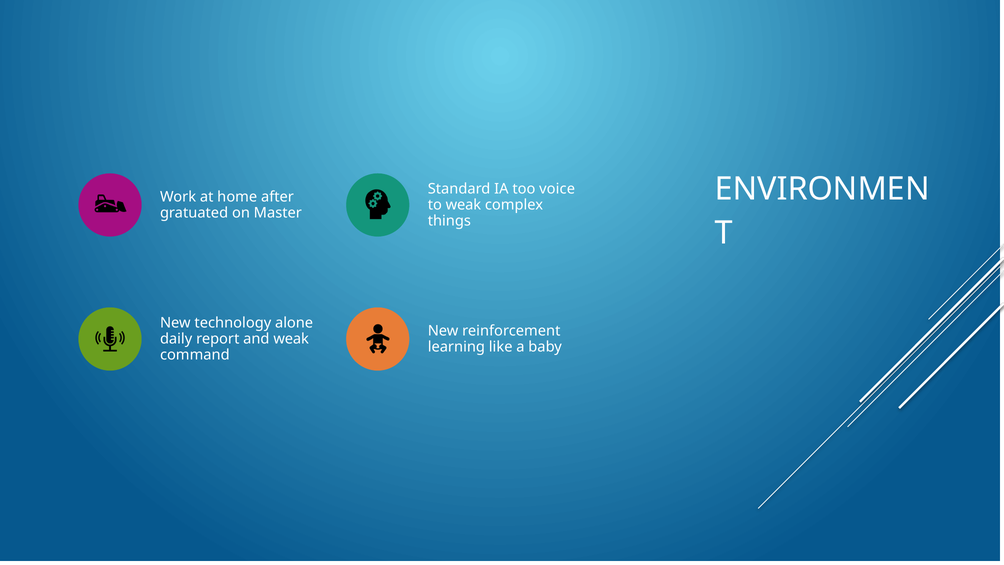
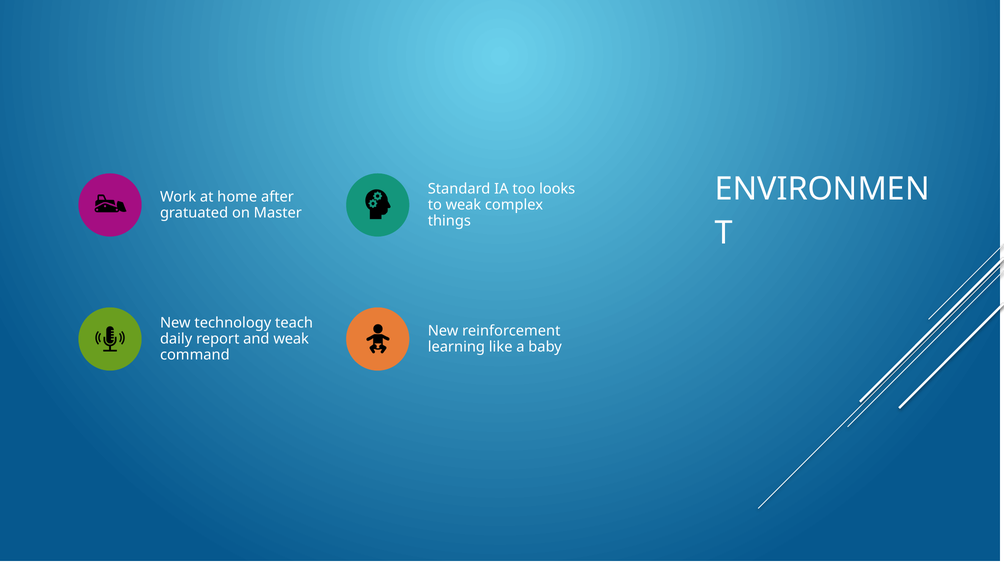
voice: voice -> looks (557, 189)
alone: alone -> teach (294, 323)
